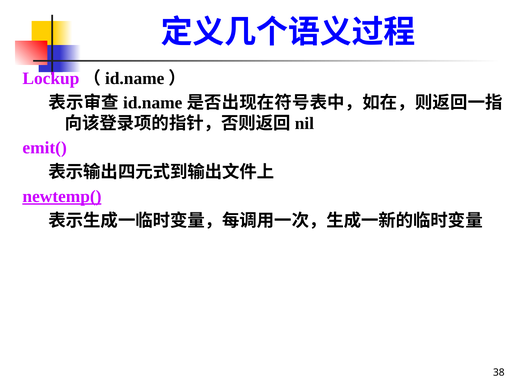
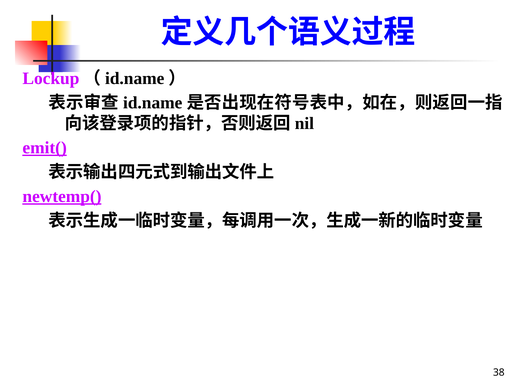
emit( underline: none -> present (45, 148)
